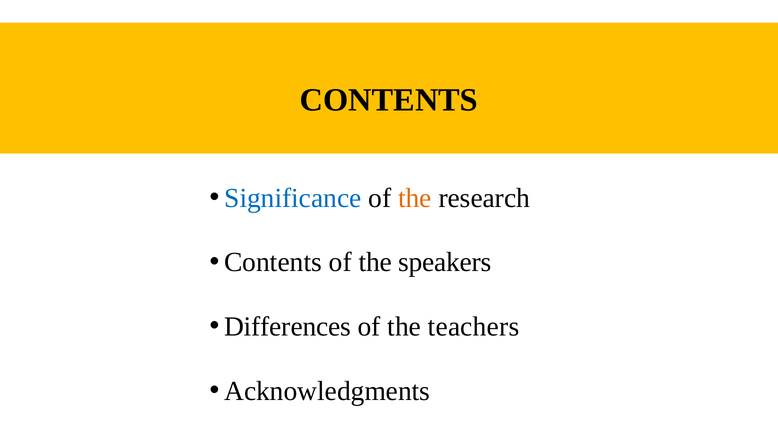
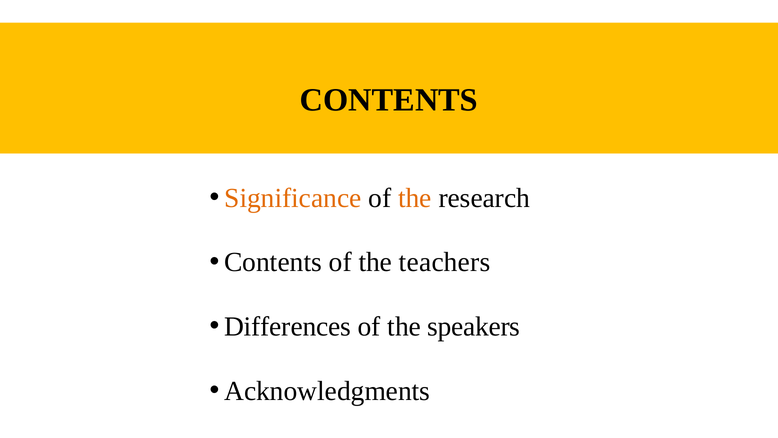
Significance colour: blue -> orange (293, 198)
speakers: speakers -> teachers (445, 262)
teachers: teachers -> speakers (474, 326)
